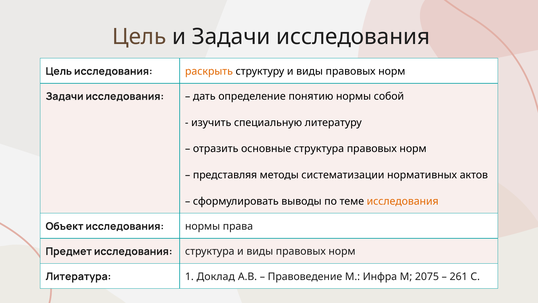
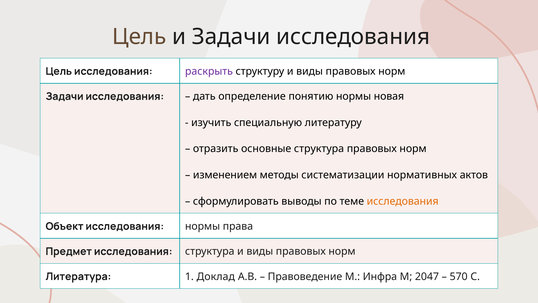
раскрыть colour: orange -> purple (209, 71)
собой: собой -> новая (389, 96)
представляя: представляя -> изменением (225, 175)
2075: 2075 -> 2047 (427, 276)
261: 261 -> 570 (459, 276)
